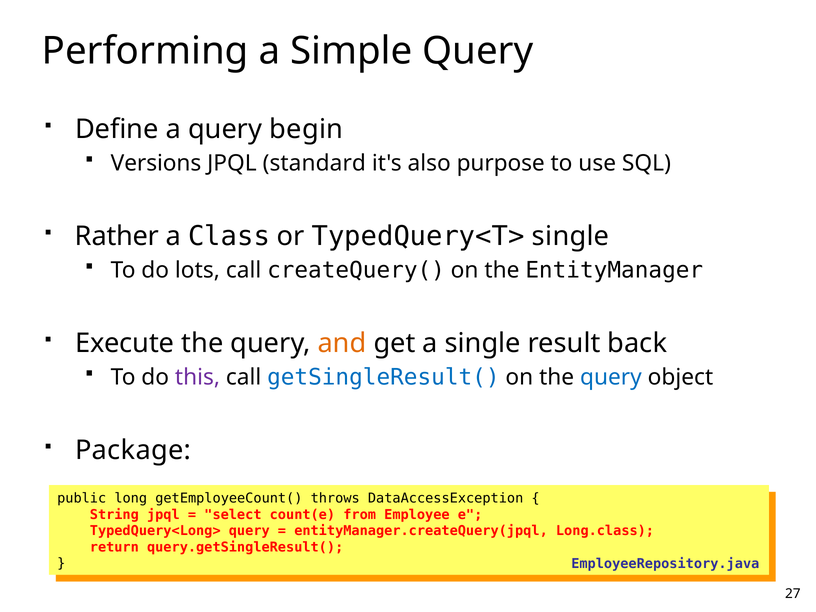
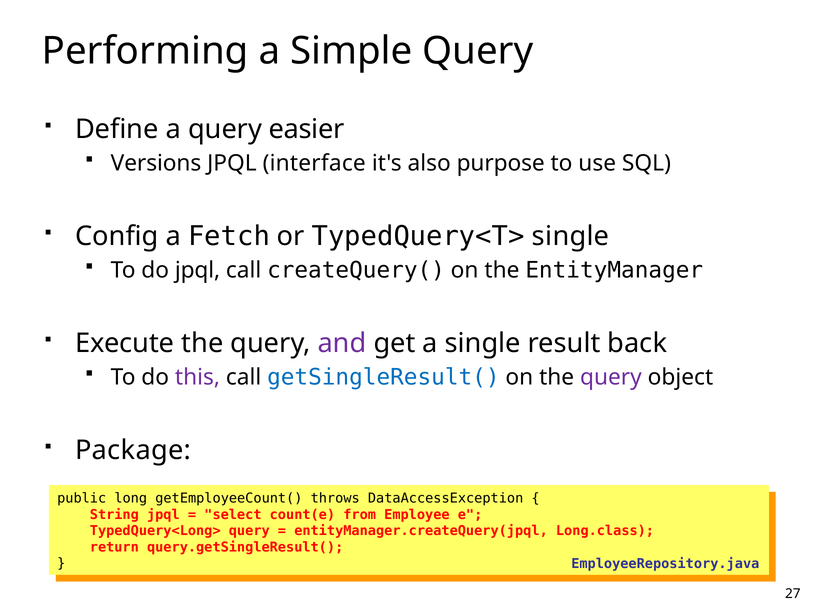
begin: begin -> easier (307, 129)
standard: standard -> interface (314, 163)
Rather: Rather -> Config (117, 236)
Class: Class -> Fetch (229, 236)
do lots: lots -> jpql (198, 270)
and colour: orange -> purple (342, 343)
query colour: blue -> purple (611, 377)
